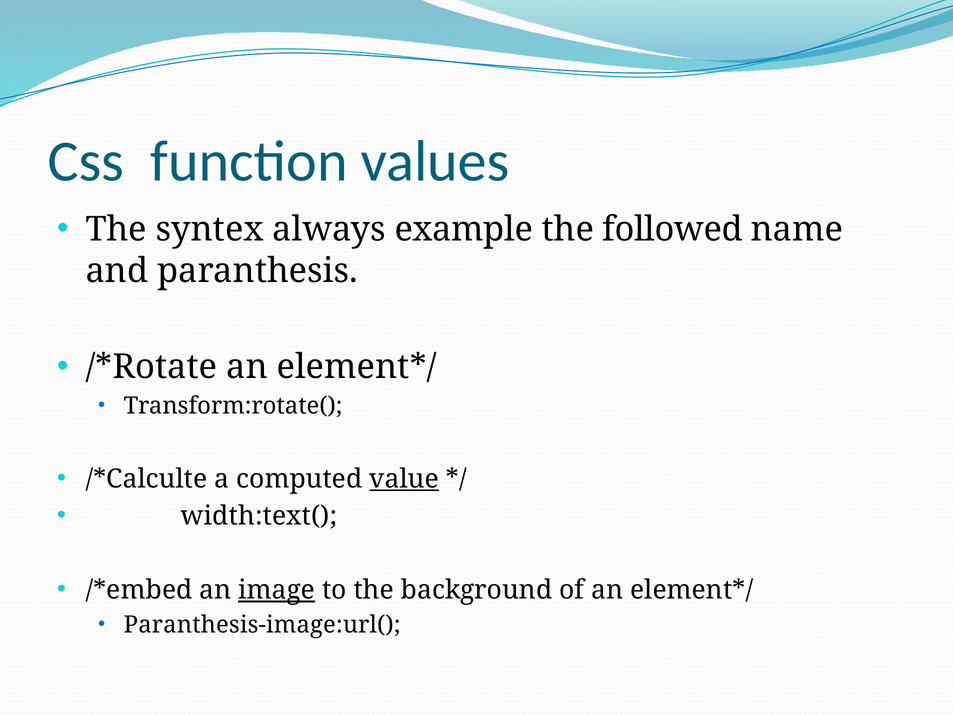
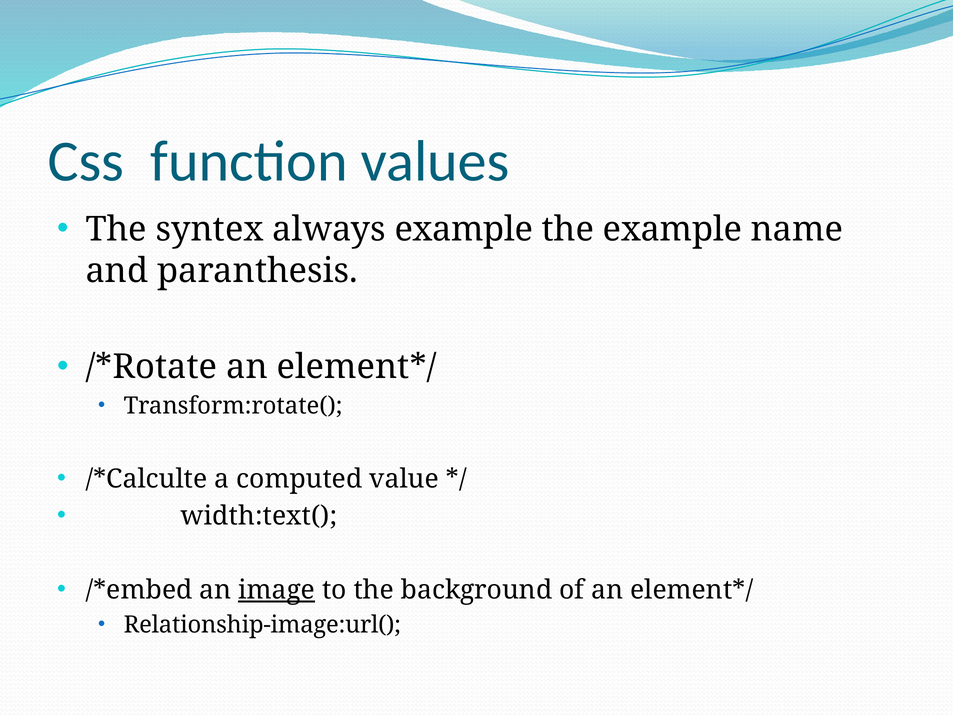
the followed: followed -> example (672, 229)
value underline: present -> none (404, 479)
Paranthesis-image:url(: Paranthesis-image:url( -> Relationship-image:url( (262, 625)
